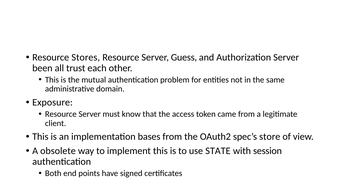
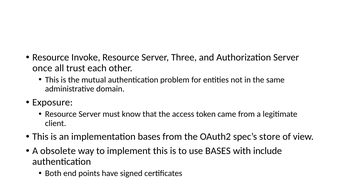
Stores: Stores -> Invoke (86, 57)
Guess: Guess -> Three (184, 57)
been: been -> once (42, 68)
use STATE: STATE -> BASES (218, 151)
session: session -> include (268, 151)
